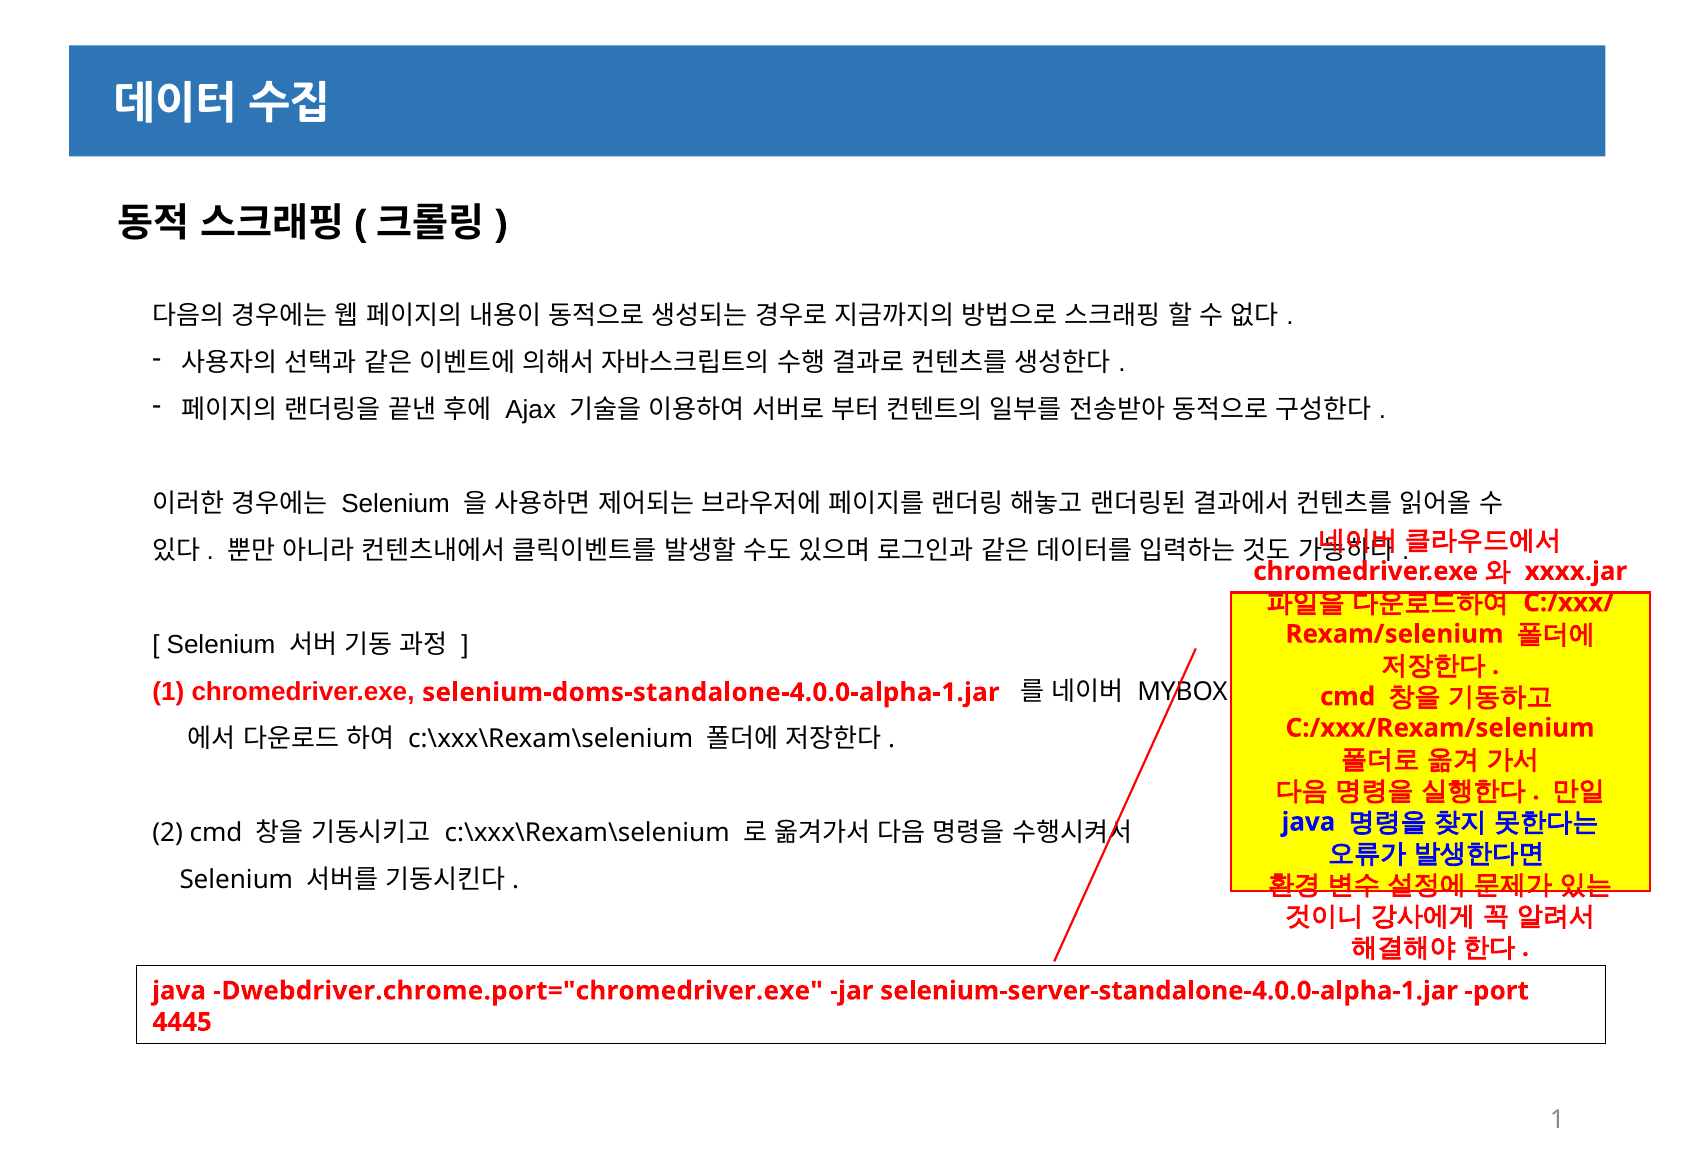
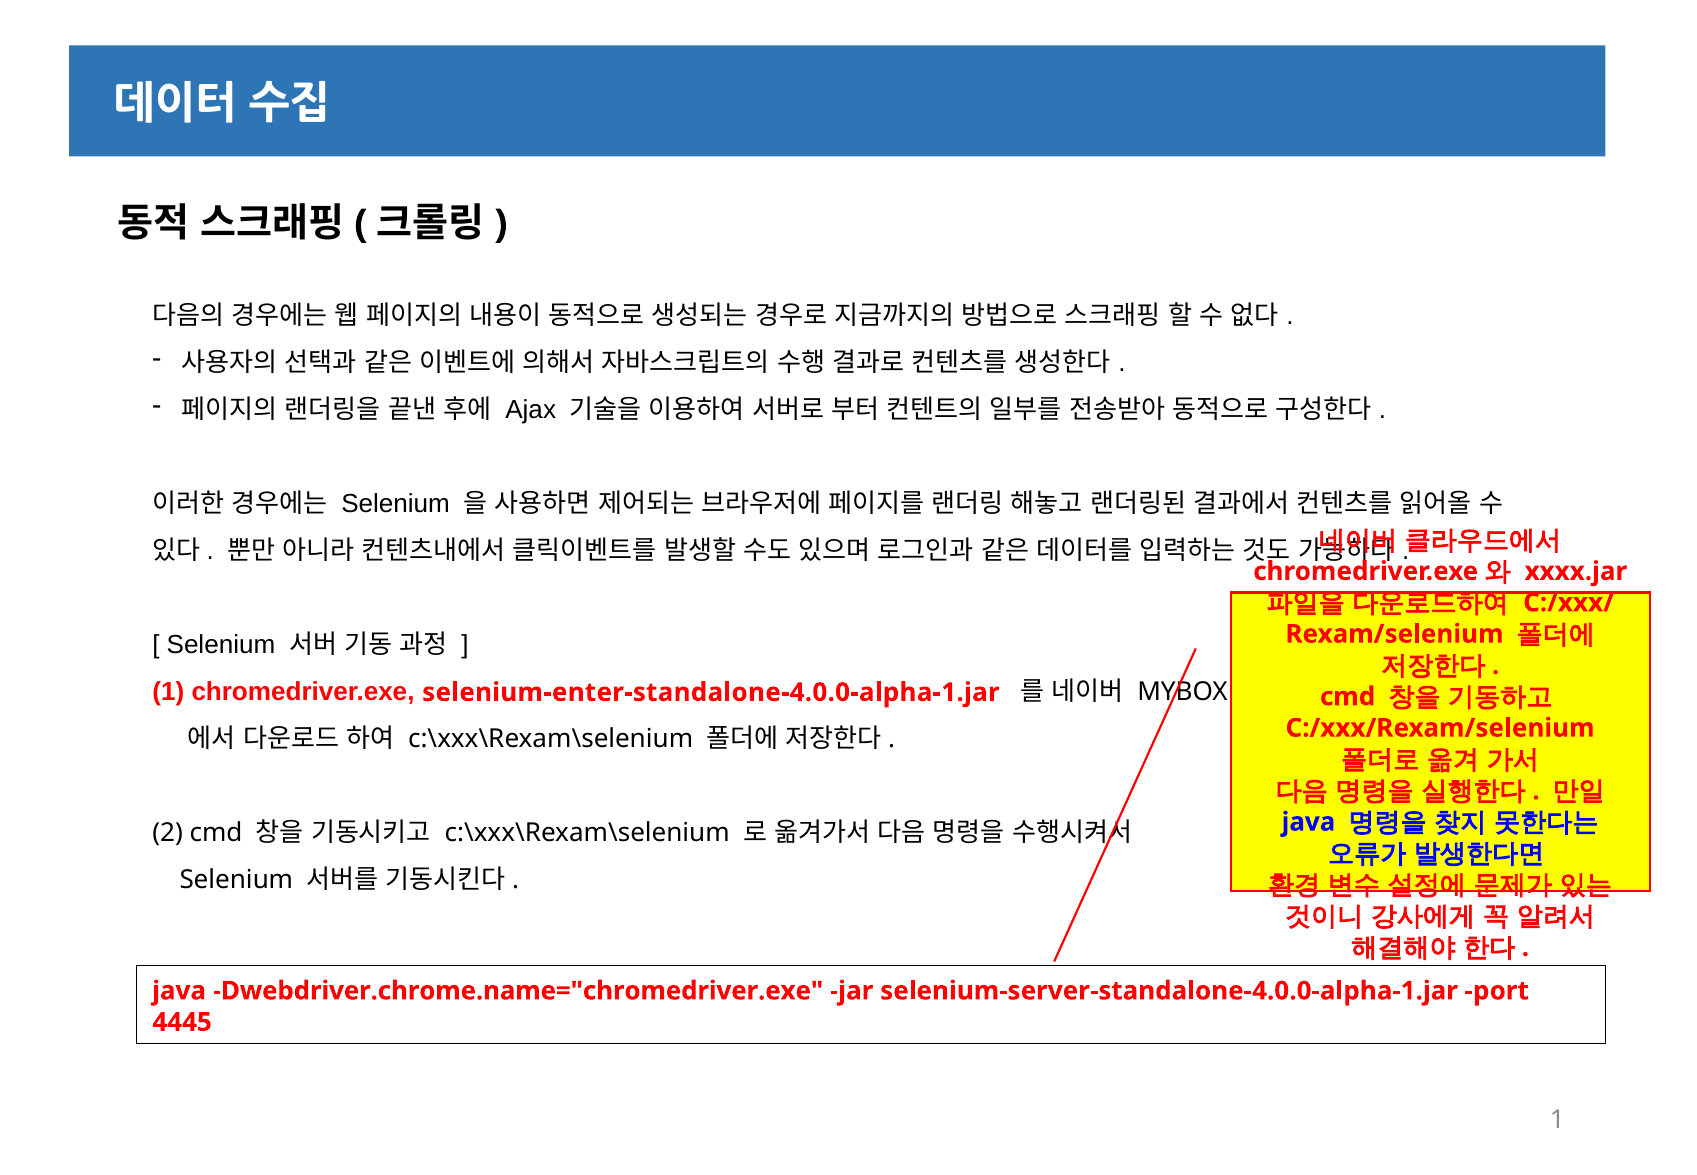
selenium-doms-standalone-4.0.0-alpha-1.jar: selenium-doms-standalone-4.0.0-alpha-1.jar -> selenium-enter-standalone-4.0.0-alpha-1.jar (711, 692)
Dwebdriver.chrome.port="chromedriver.exe: Dwebdriver.chrome.port="chromedriver.exe -> Dwebdriver.chrome.name="chromedriver.exe (518, 991)
